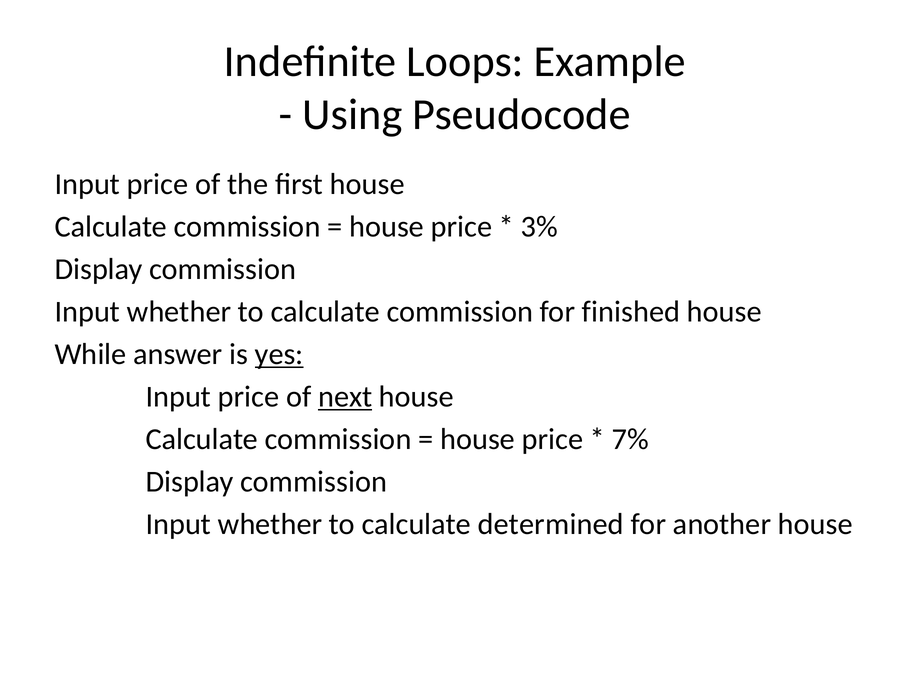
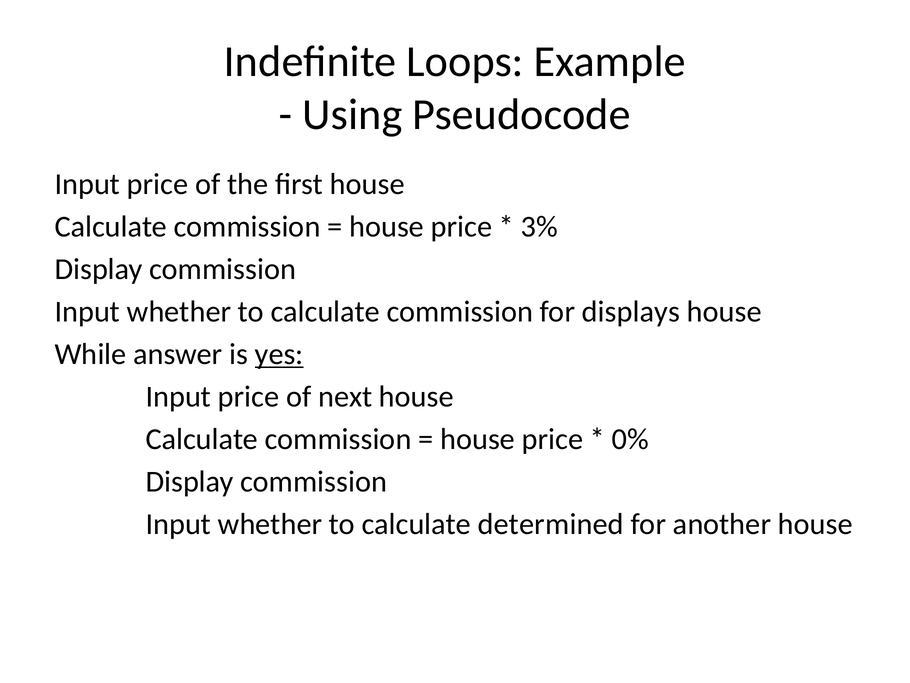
finished: finished -> displays (631, 311)
next underline: present -> none (345, 396)
7%: 7% -> 0% (631, 439)
